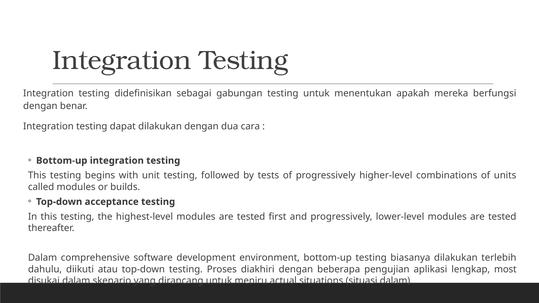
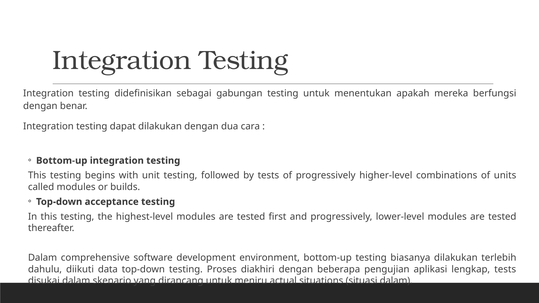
atau: atau -> data (108, 269)
lengkap most: most -> tests (505, 269)
